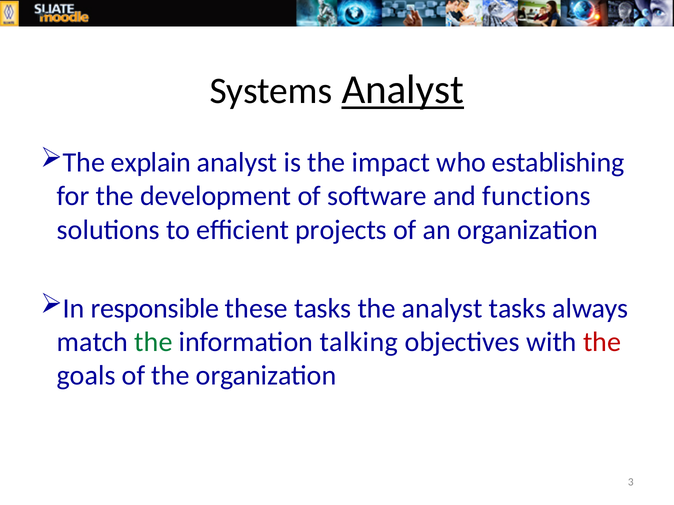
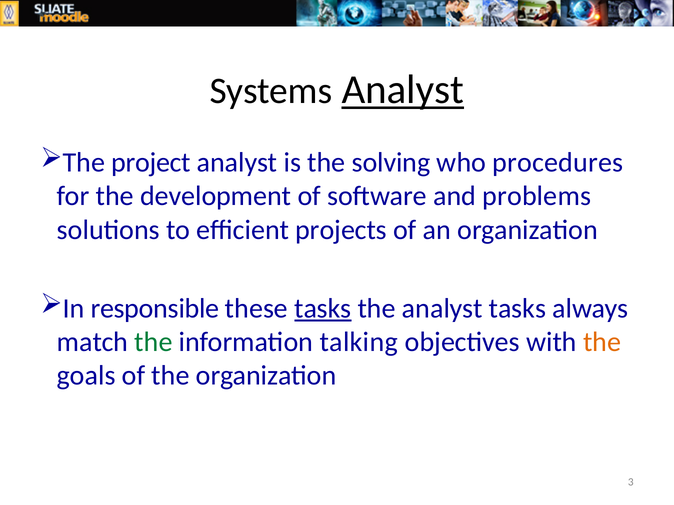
explain: explain -> project (151, 163)
impact: impact -> solving (391, 163)
establishing: establishing -> procedures (558, 163)
functions: functions -> problems (537, 196)
tasks underline: none -> present (323, 309)
the colour: red -> orange (602, 342)
